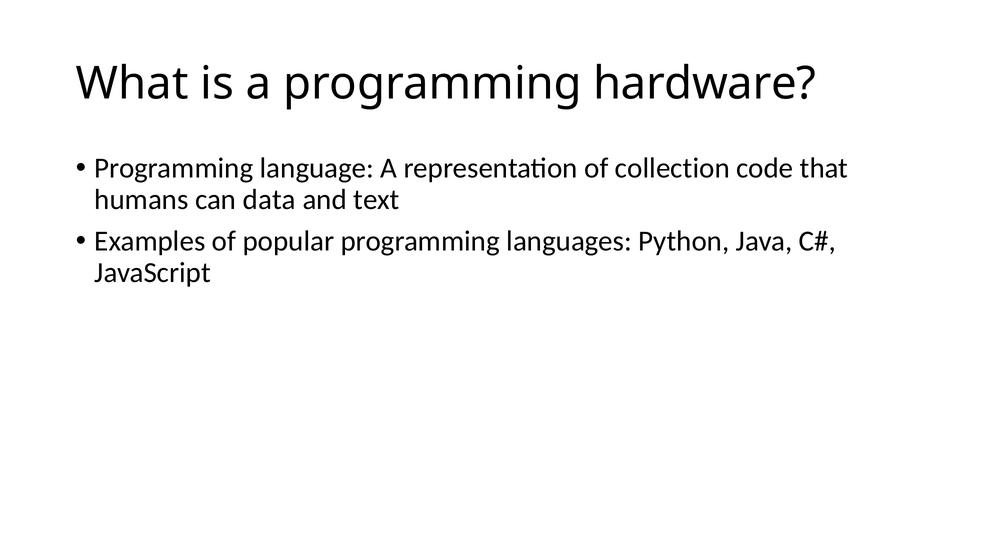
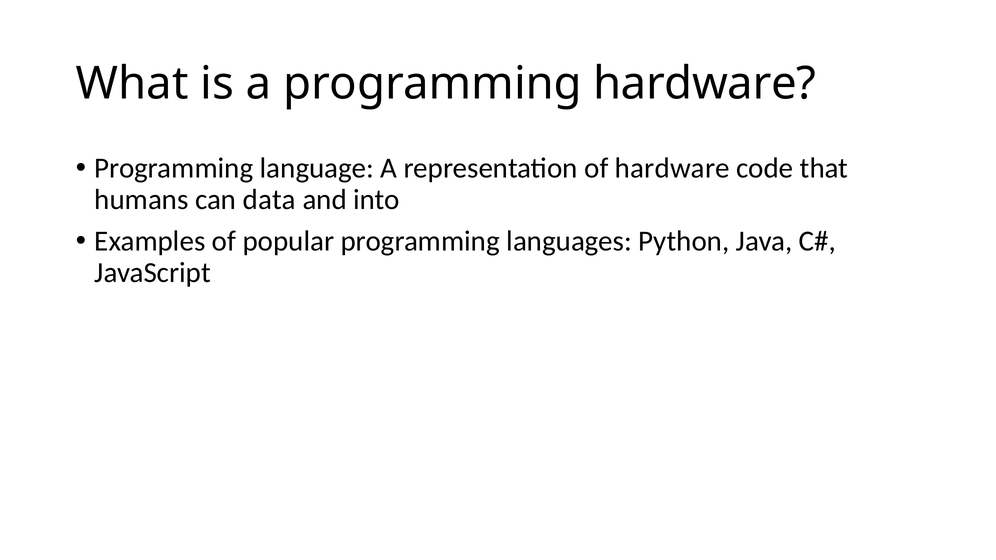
of collection: collection -> hardware (672, 168)
text: text -> into (377, 200)
